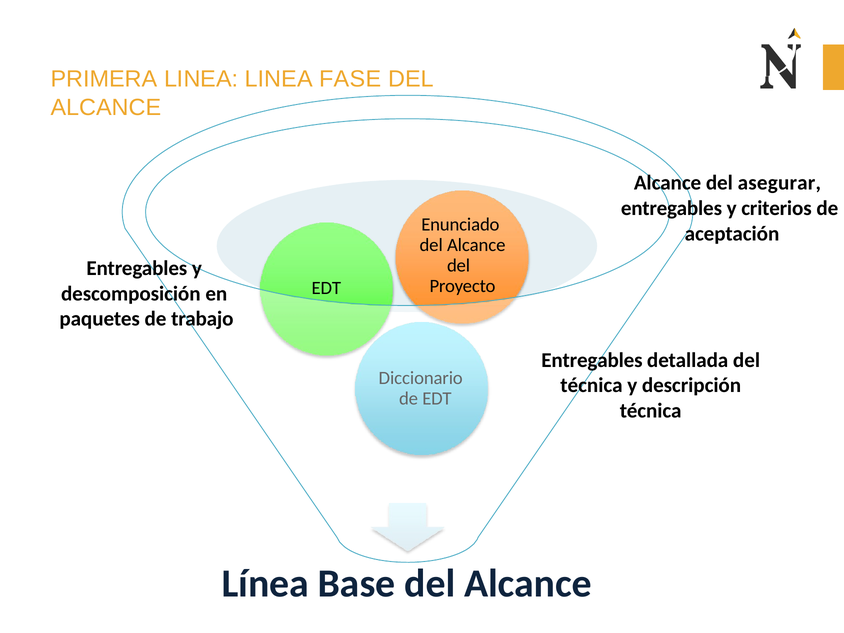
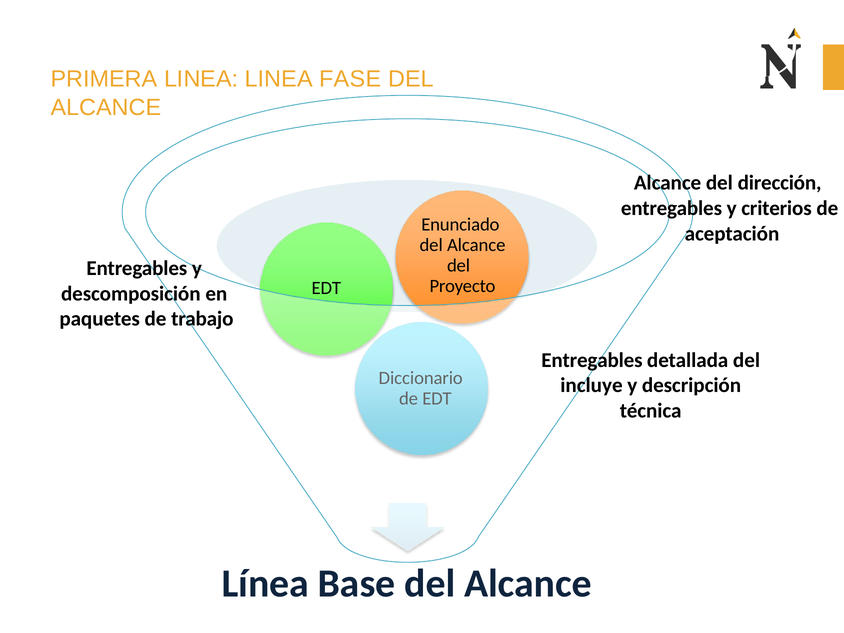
asegurar: asegurar -> dirección (780, 183)
técnica: técnica -> incluye (591, 385)
